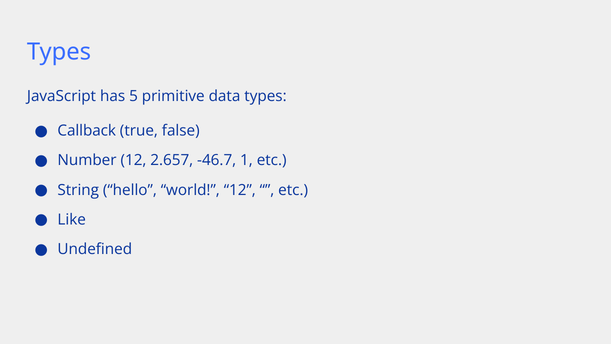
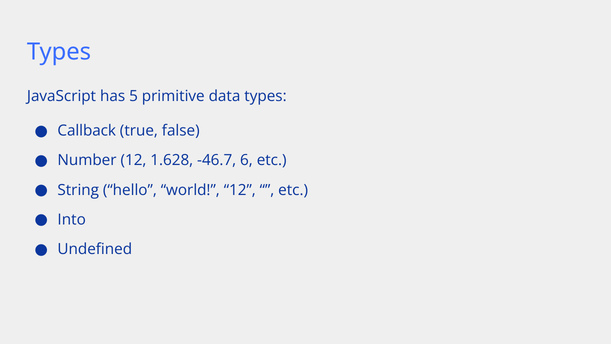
2.657: 2.657 -> 1.628 (172, 160)
1: 1 -> 6 (246, 160)
Like: Like -> Into (72, 219)
